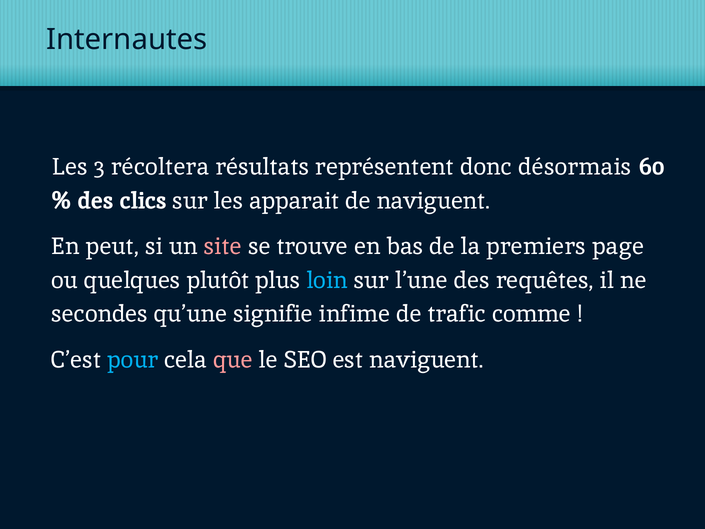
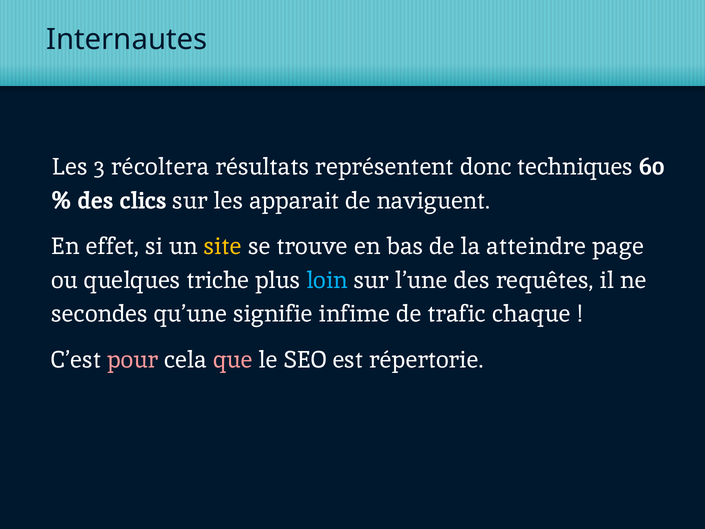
désormais: désormais -> techniques (575, 167)
peut: peut -> effet (113, 246)
site colour: pink -> yellow (223, 246)
premiers: premiers -> atteindre (536, 246)
plutôt: plutôt -> triche (218, 280)
comme: comme -> chaque (531, 314)
pour colour: light blue -> pink (133, 360)
est naviguent: naviguent -> répertorie (426, 360)
